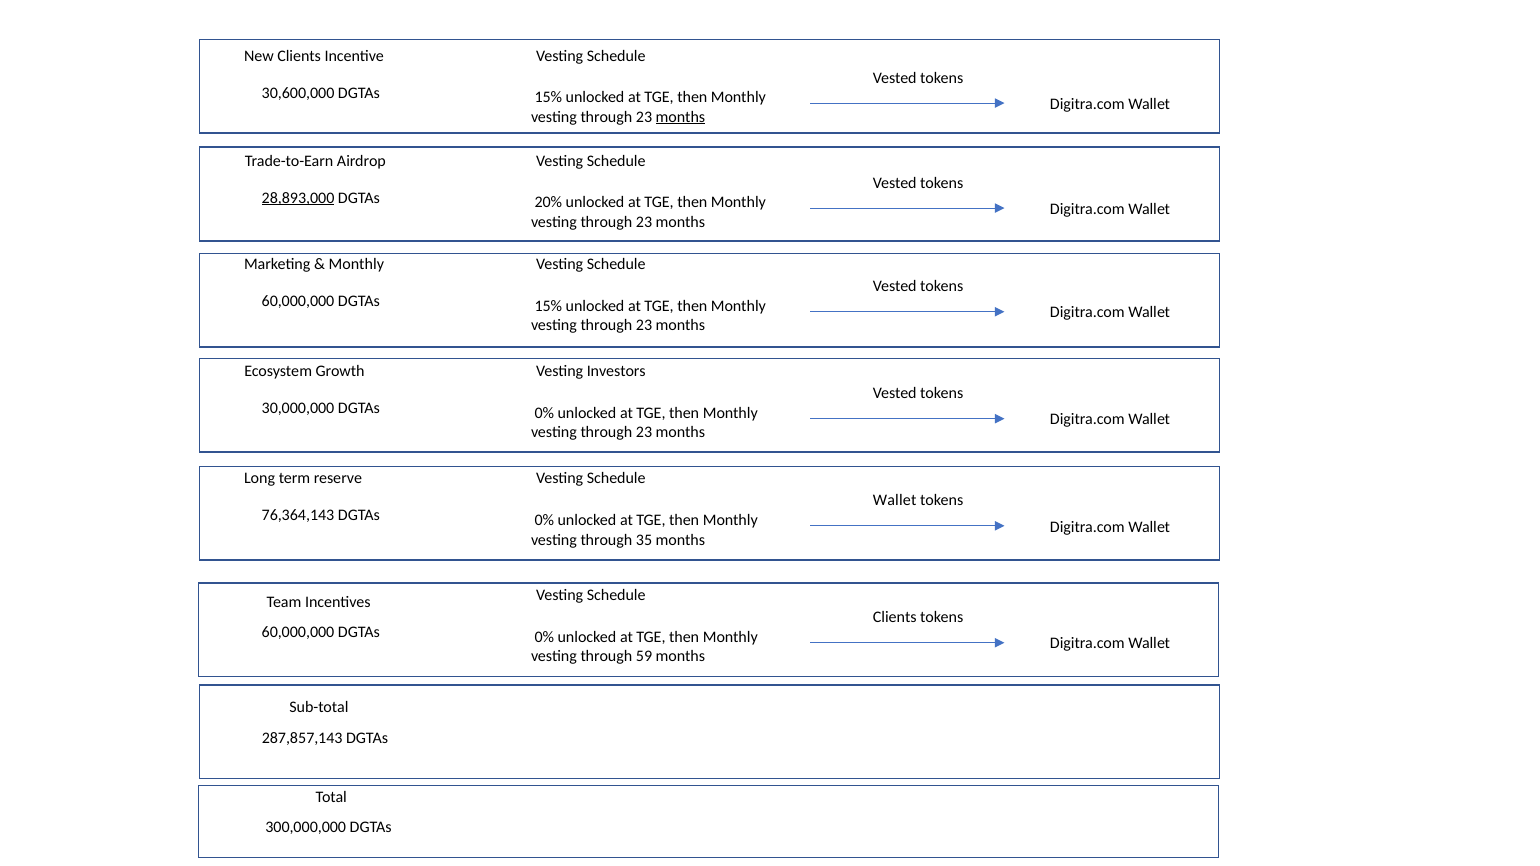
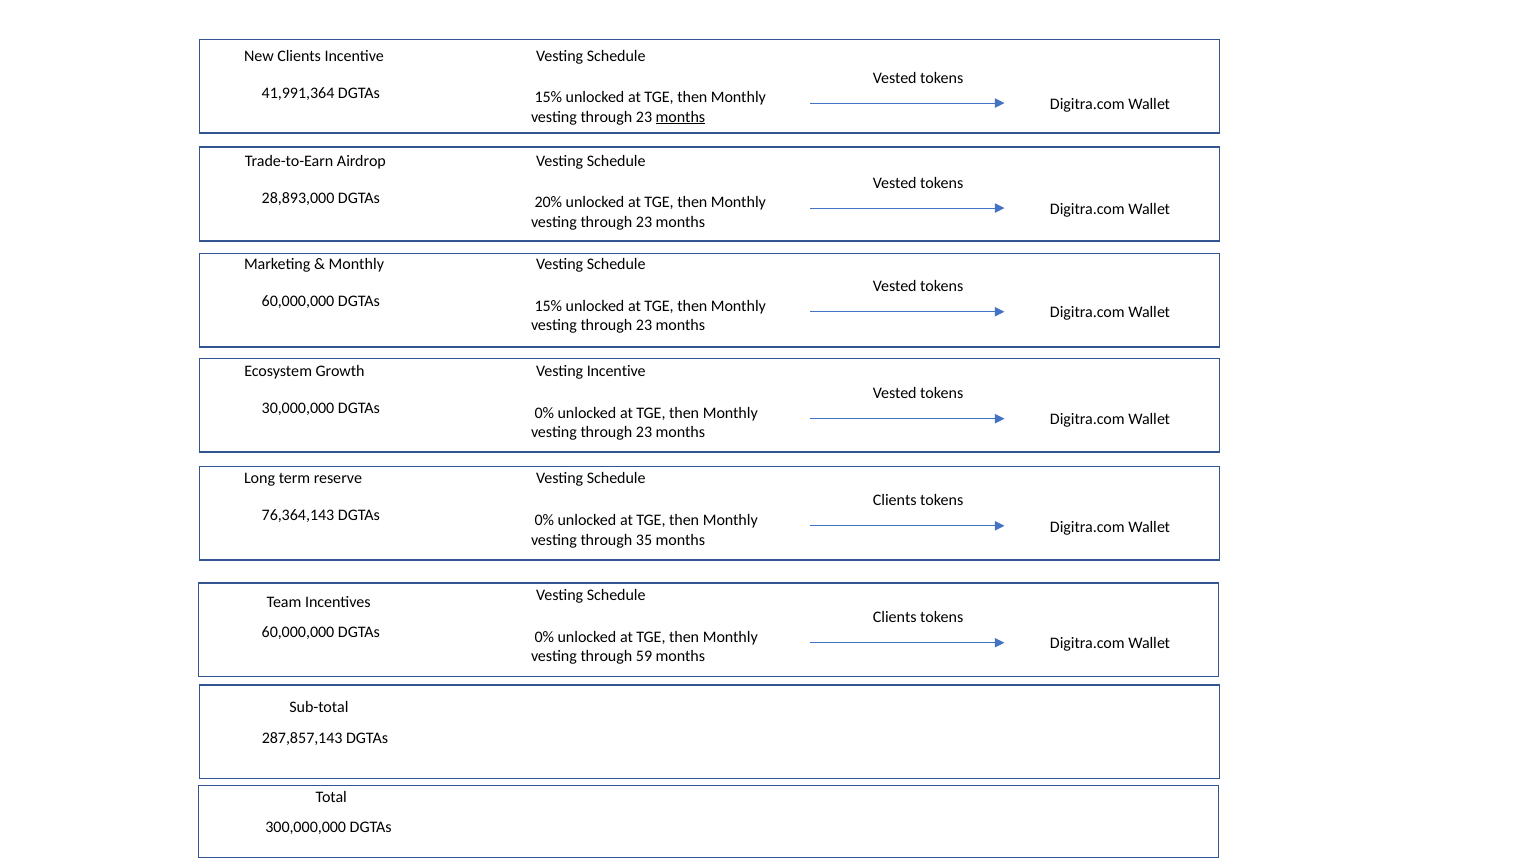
30,600,000: 30,600,000 -> 41,991,364 (298, 93)
28,893,000 underline: present -> none (298, 198)
Vesting Investors: Investors -> Incentive (616, 372)
Wallet: Wallet -> Clients (895, 501)
